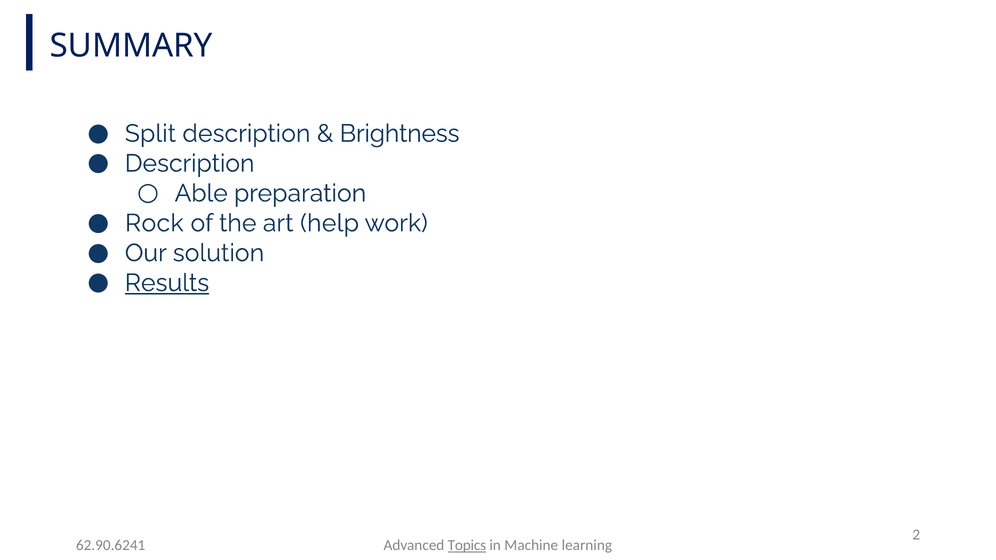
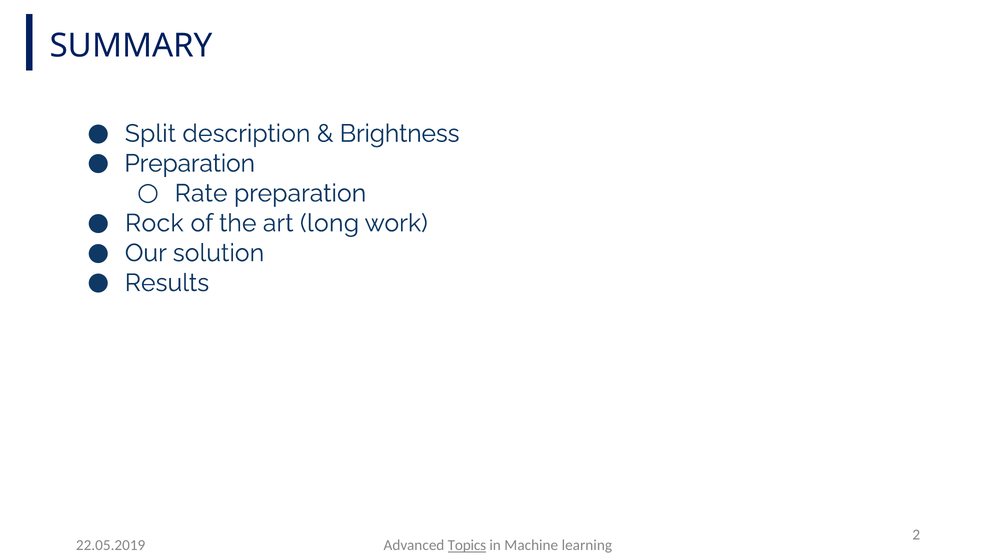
Description: Description -> Preparation (190, 163)
Able: Able -> Rate (201, 193)
help: help -> long (330, 223)
Results underline: present -> none (167, 283)
62.90.6241: 62.90.6241 -> 22.05.2019 (111, 546)
